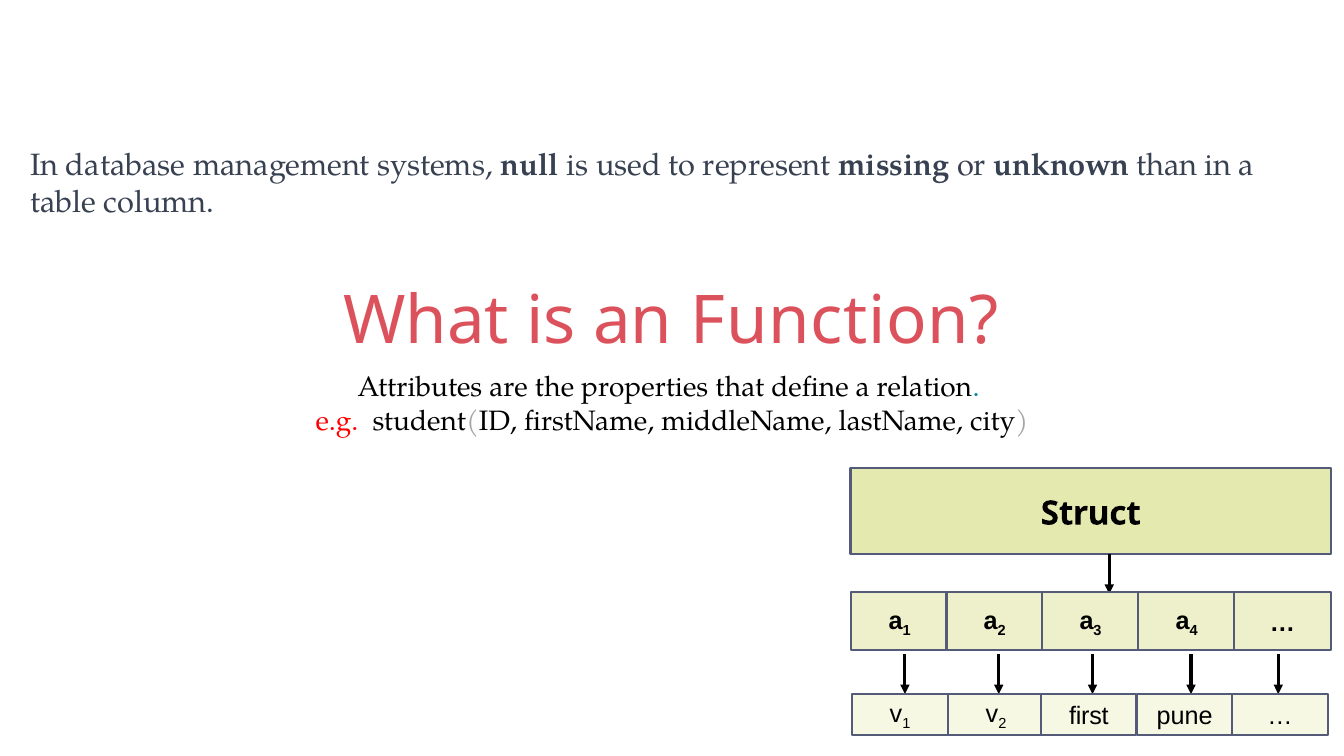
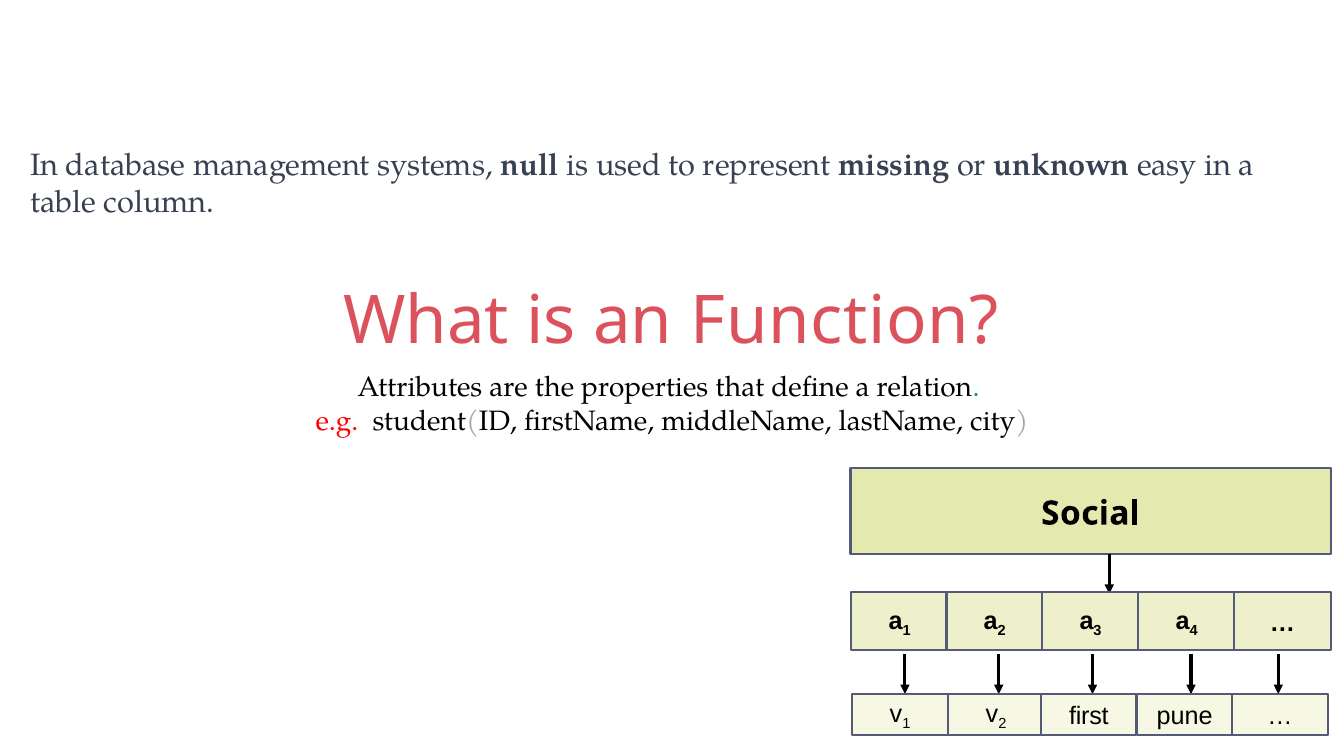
than: than -> easy (1167, 165)
Struct: Struct -> Social (1090, 513)
